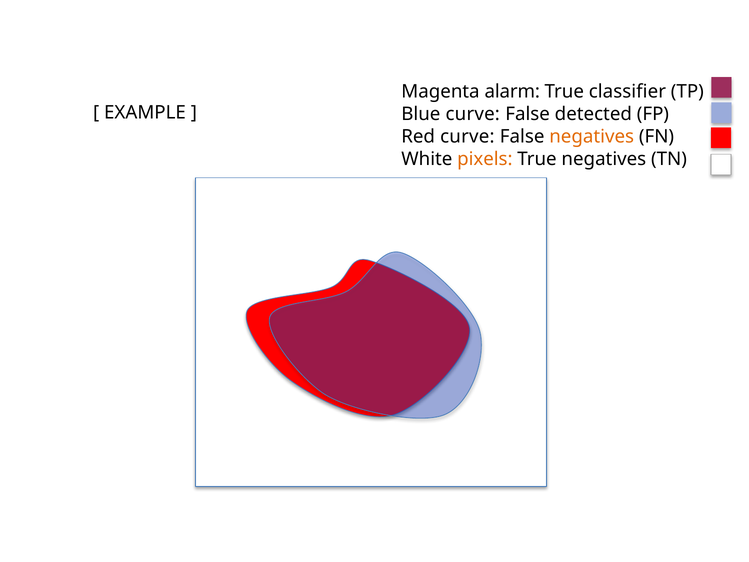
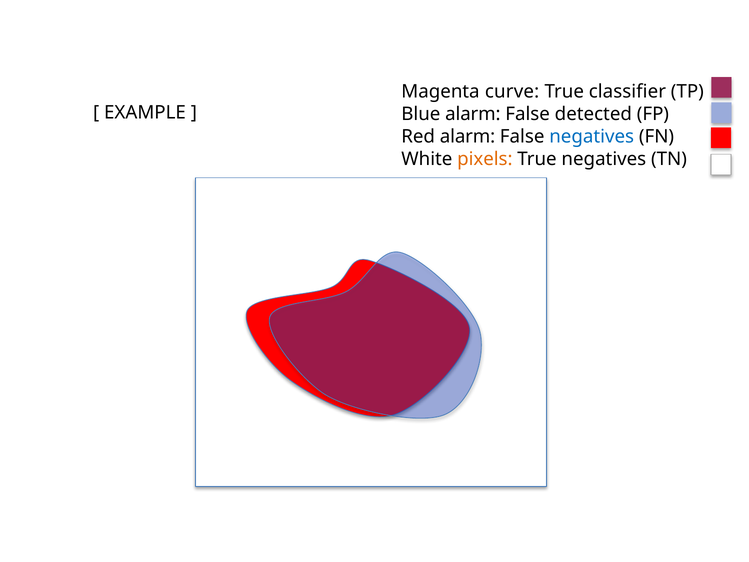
alarm: alarm -> curve (512, 92)
Blue curve: curve -> alarm (473, 114)
Red curve: curve -> alarm (468, 137)
negatives colour: orange -> blue (592, 137)
